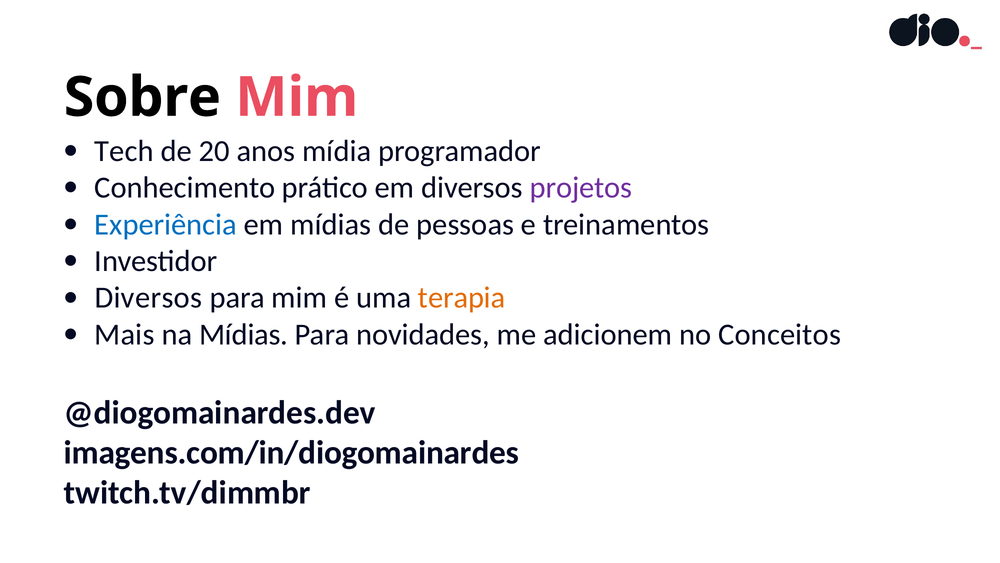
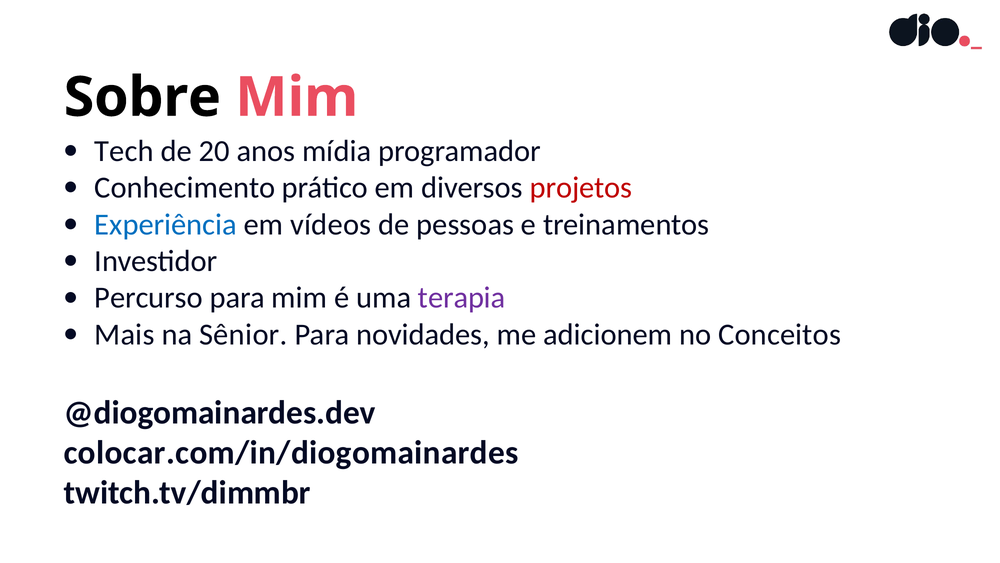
projetos colour: purple -> red (581, 188)
em mídias: mídias -> vídeos (331, 224)
Diversos: Diversos -> Percurso (149, 298)
terapia colour: orange -> purple (462, 298)
na Mídias: Mídias -> Sênior (243, 334)
imagens.com/in/diogomainardes: imagens.com/in/diogomainardes -> colocar.com/in/diogomainardes (291, 452)
